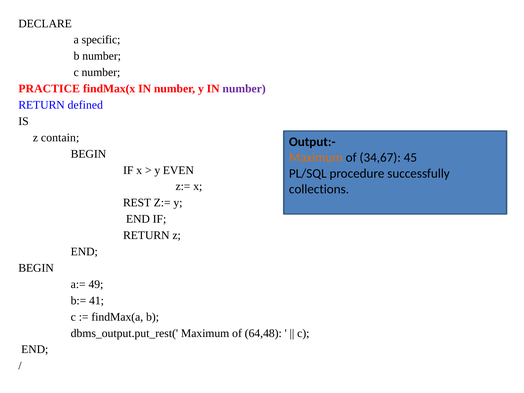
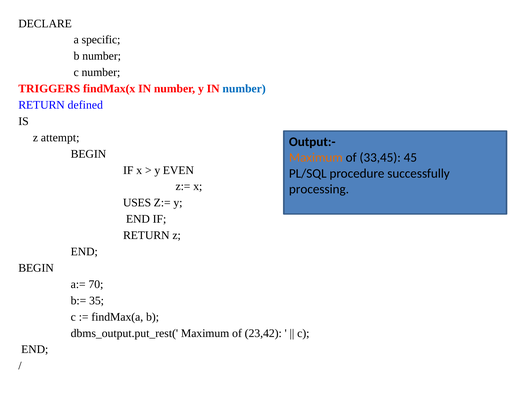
PRACTICE: PRACTICE -> TRIGGERS (49, 89)
number colour: purple -> blue (244, 89)
contain: contain -> attempt (60, 138)
34,67: 34,67 -> 33,45 (380, 158)
collections: collections -> processing (319, 189)
REST: REST -> USES (137, 203)
49: 49 -> 70 (96, 284)
41: 41 -> 35 (97, 301)
64,48: 64,48 -> 23,42 (263, 333)
